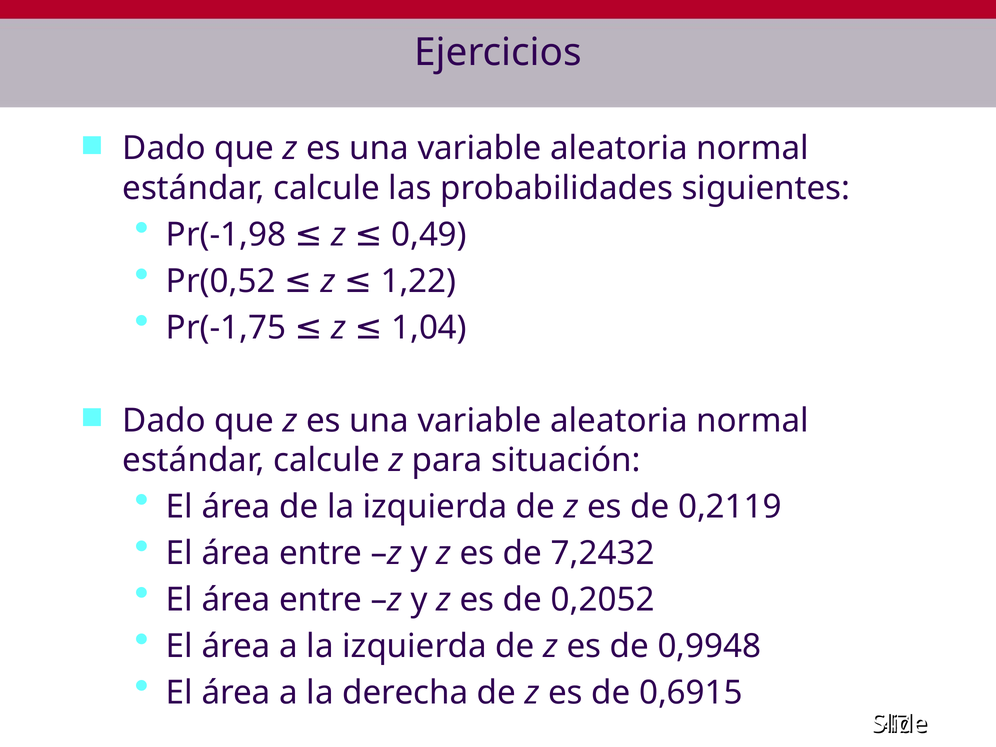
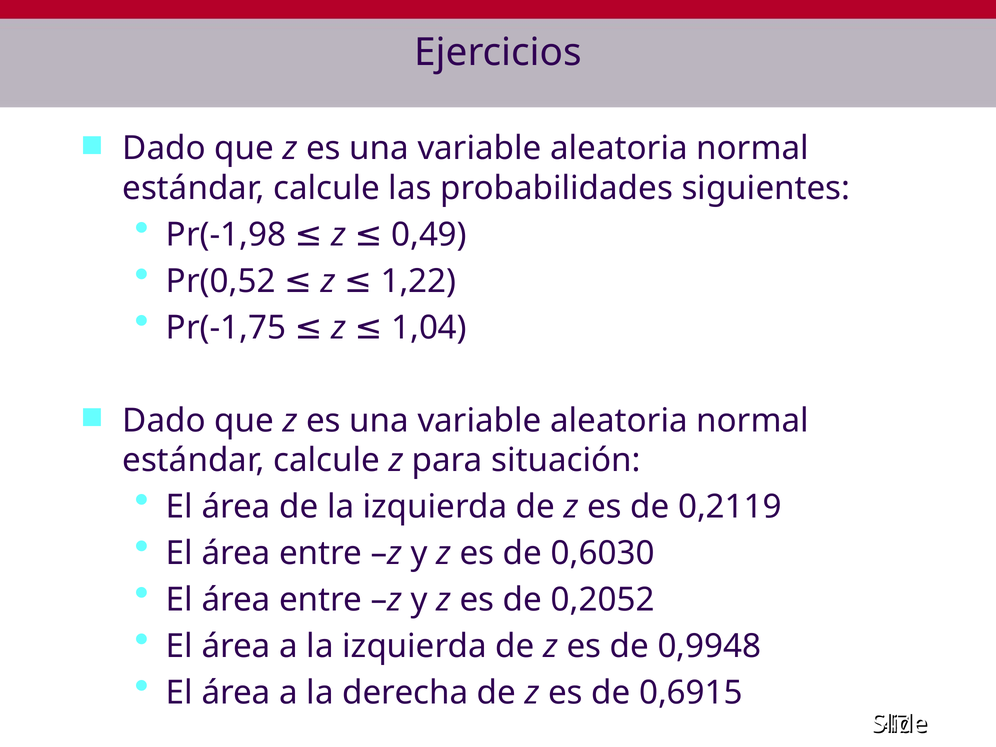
7,2432: 7,2432 -> 0,6030 (603, 553)
